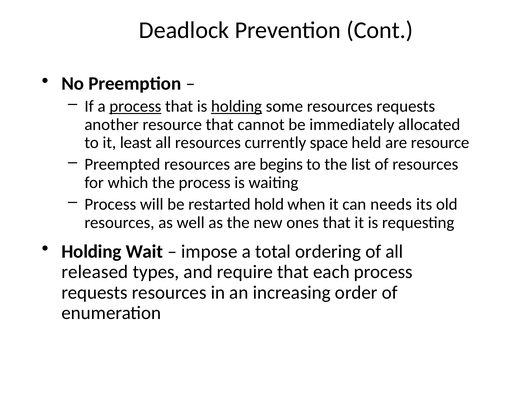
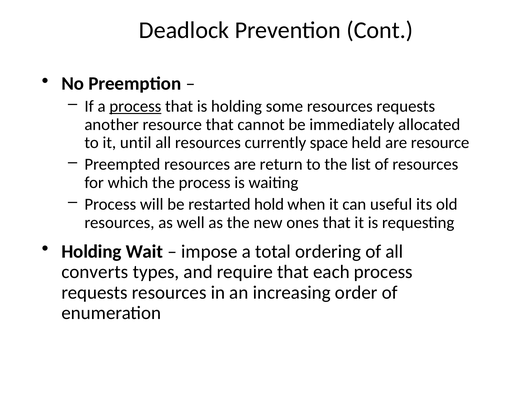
holding underline: present -> none (237, 107)
least: least -> until (136, 143)
begins: begins -> return (281, 165)
needs: needs -> useful (391, 205)
released: released -> converts (95, 272)
